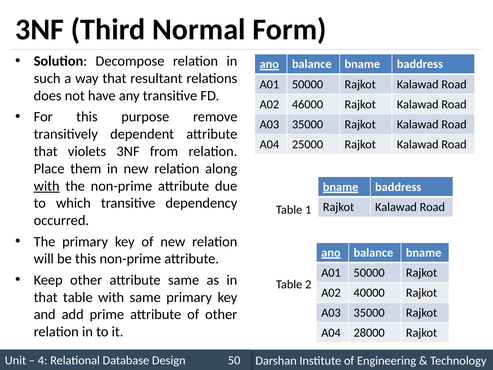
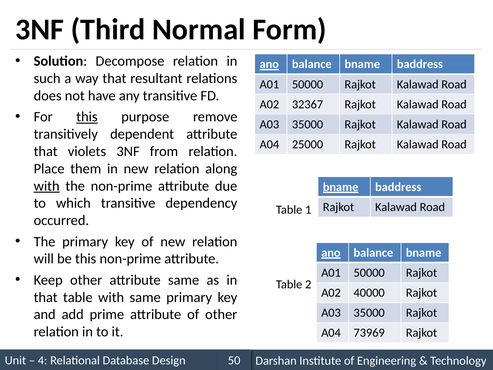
46000: 46000 -> 32367 (308, 104)
this underline: none -> present (87, 117)
28000: 28000 -> 73969 (369, 332)
